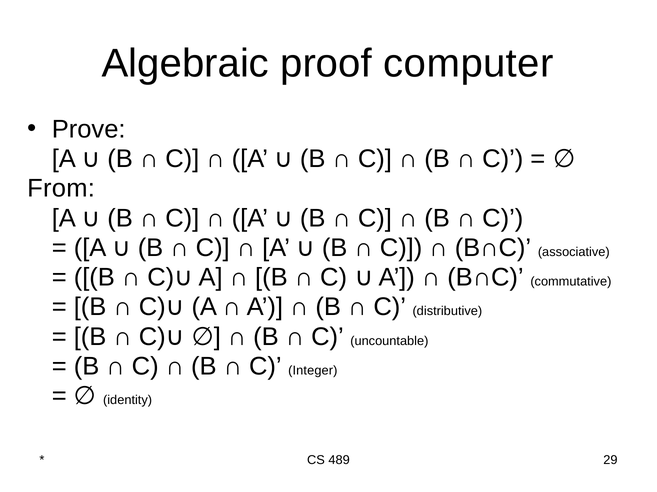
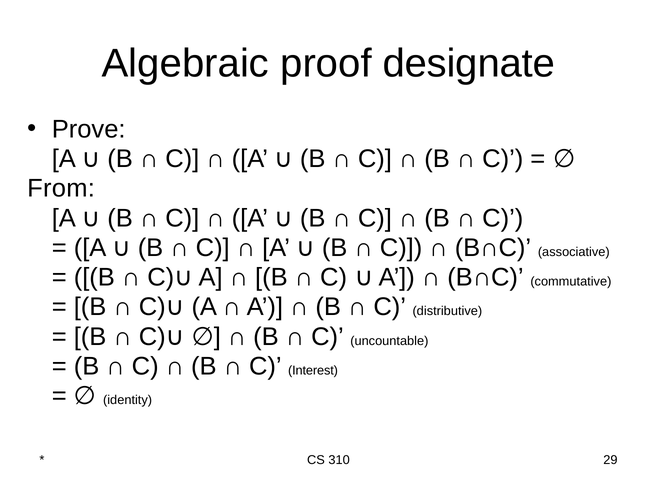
computer: computer -> designate (469, 64)
Integer: Integer -> Interest (313, 371)
489: 489 -> 310 (339, 461)
